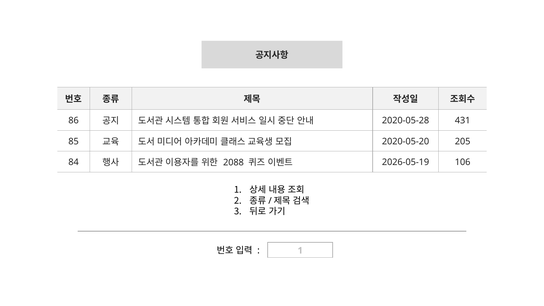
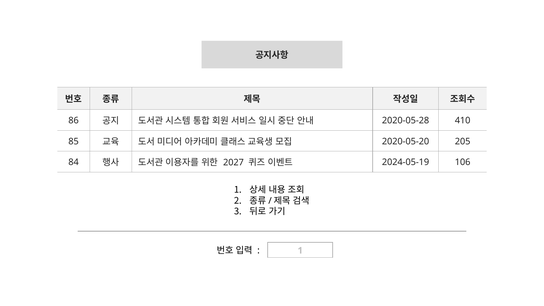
431: 431 -> 410 (463, 120)
2088: 2088 -> 2027 (234, 163)
2026-05-19: 2026-05-19 -> 2024-05-19 (406, 162)
